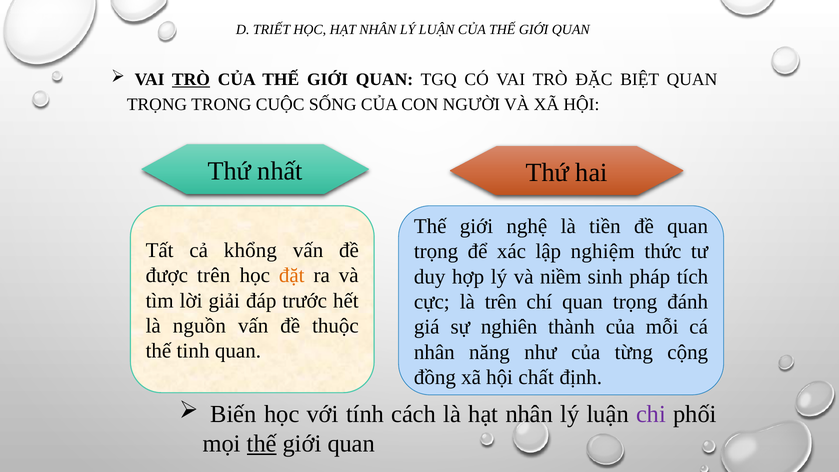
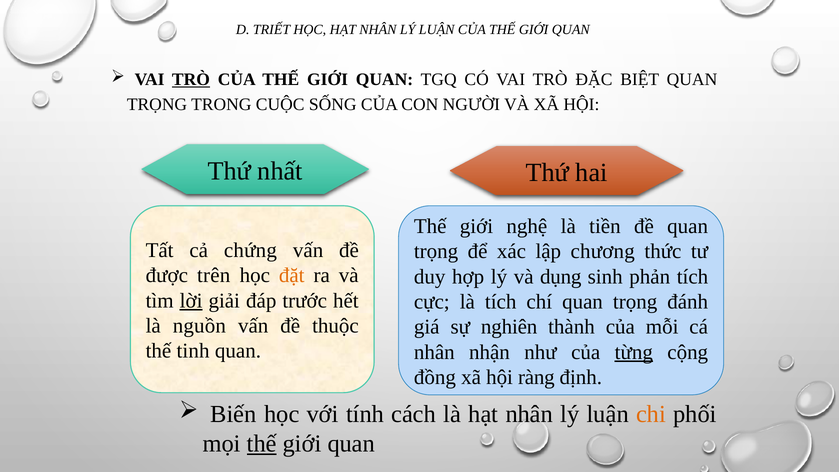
khổng: khổng -> chứng (250, 250)
nghiệm: nghiệm -> chương (603, 251)
niềm: niềm -> dụng (561, 277)
pháp: pháp -> phản (650, 277)
lời underline: none -> present (191, 301)
là trên: trên -> tích (501, 302)
năng: năng -> nhận (489, 352)
từng underline: none -> present (634, 352)
chất: chất -> ràng (536, 377)
chi colour: purple -> orange (651, 414)
